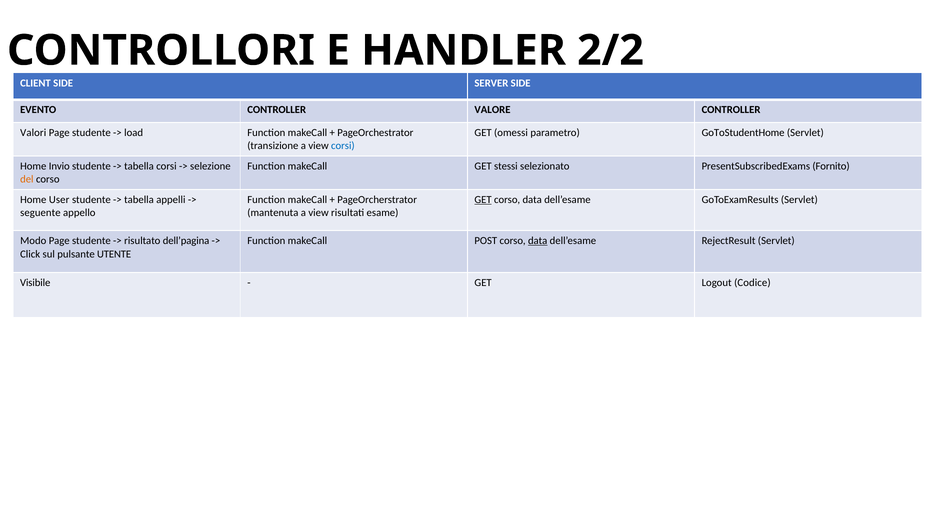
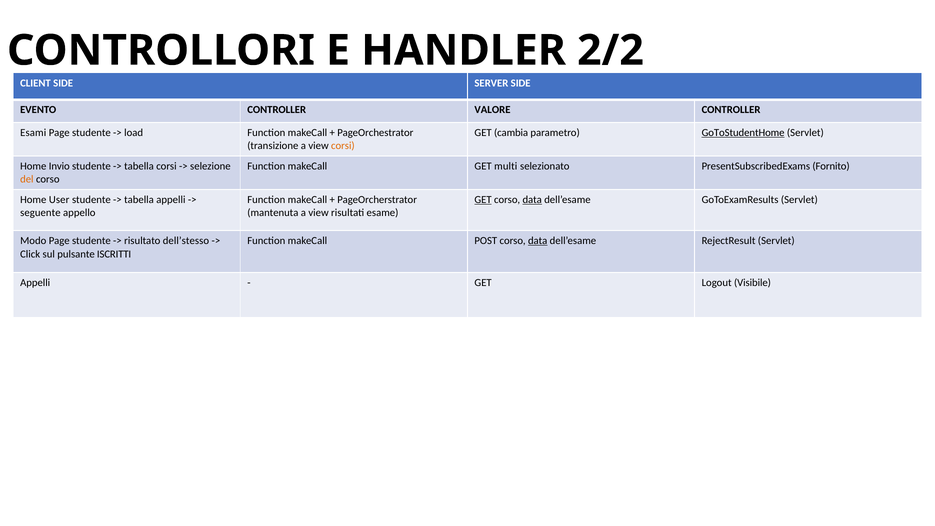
Valori: Valori -> Esami (33, 133)
omessi: omessi -> cambia (511, 133)
GoToStudentHome underline: none -> present (743, 133)
corsi colour: blue -> orange (343, 146)
stessi: stessi -> multi (506, 166)
data underline: none -> present (532, 200)
dell’pagina: dell’pagina -> dell’stesso (186, 241)
UTENTE: UTENTE -> ISCRITTI (114, 254)
Visibile: Visibile -> Appelli (35, 283)
Codice: Codice -> Visibile (752, 283)
